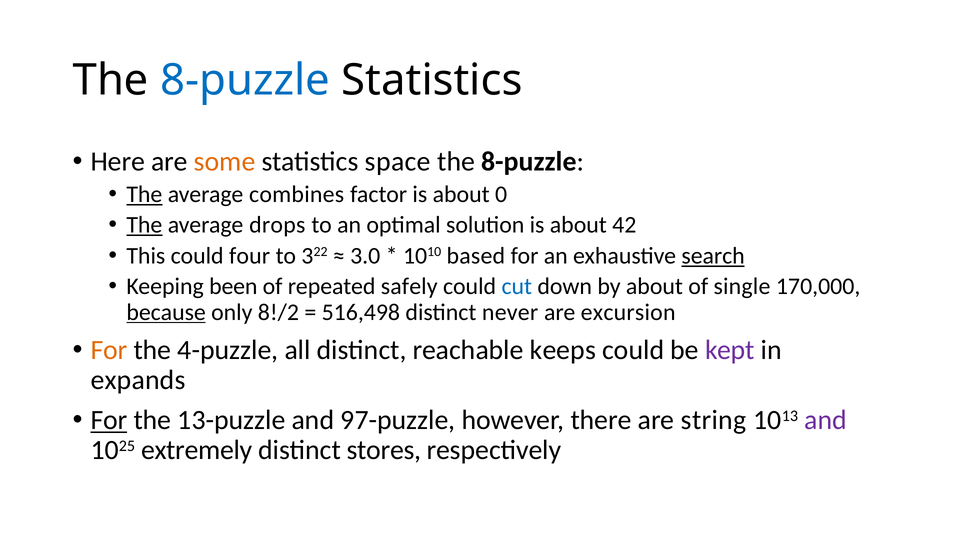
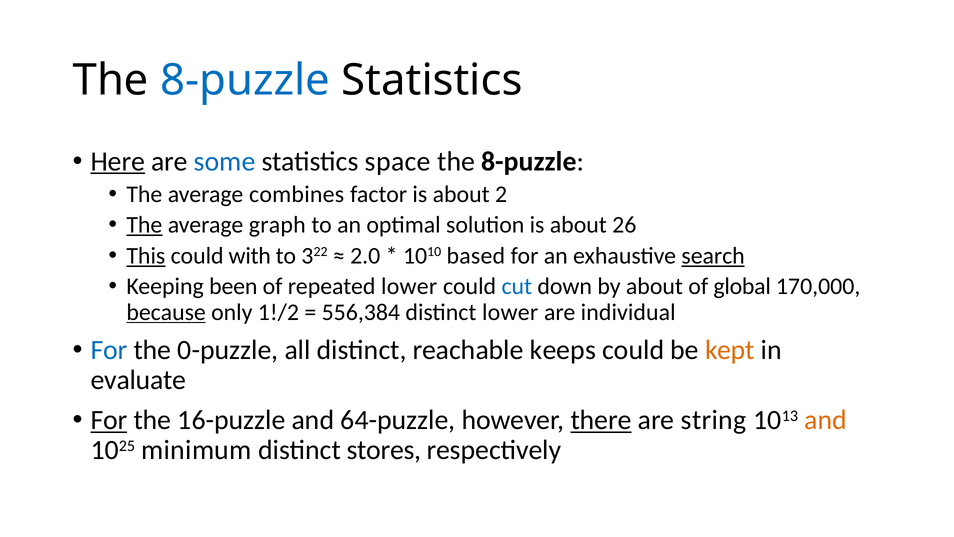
Here underline: none -> present (118, 161)
some colour: orange -> blue (225, 161)
The underline: present -> none (144, 194)
0: 0 -> 2 (501, 194)
drops: drops -> graph (277, 225)
42: 42 -> 26 (624, 225)
This underline: none -> present (146, 256)
four: four -> with (250, 256)
3.0: 3.0 -> 2.0 (365, 256)
repeated safely: safely -> lower (409, 286)
single: single -> global (742, 286)
8!/2: 8!/2 -> 1!/2 (278, 312)
516,498: 516,498 -> 556,384 (361, 312)
distinct never: never -> lower (510, 312)
excursion: excursion -> individual (628, 312)
For colour: orange -> blue (109, 350)
4-puzzle: 4-puzzle -> 0-puzzle (228, 350)
kept colour: purple -> orange (730, 350)
expands: expands -> evaluate (138, 380)
13-puzzle: 13-puzzle -> 16-puzzle (231, 420)
97-puzzle: 97-puzzle -> 64-puzzle (398, 420)
there underline: none -> present (601, 420)
and colour: purple -> orange (825, 420)
extremely: extremely -> minimum (196, 450)
